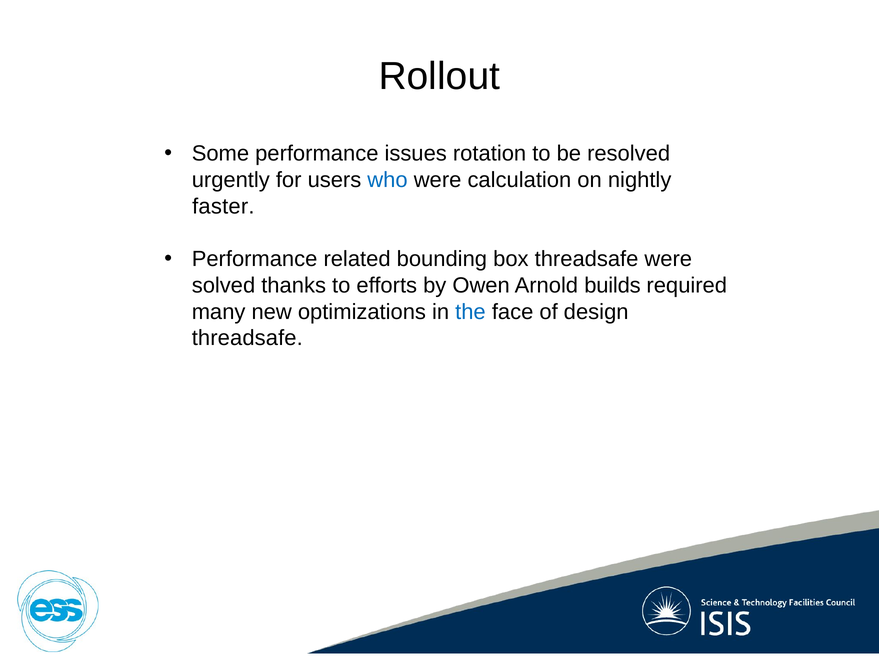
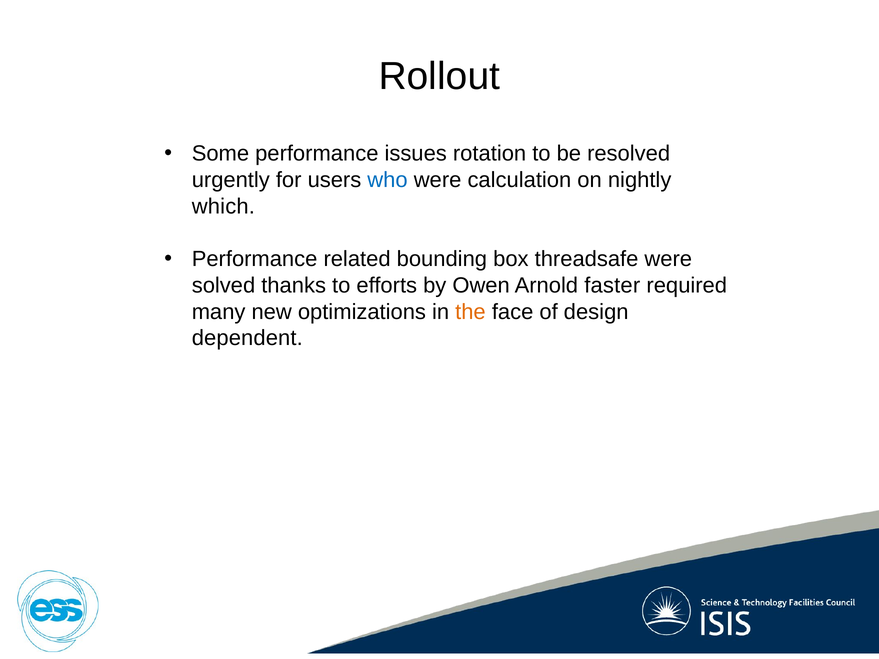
faster: faster -> which (223, 207)
builds: builds -> faster (612, 286)
the colour: blue -> orange (470, 312)
threadsafe: threadsafe -> dependent (247, 338)
